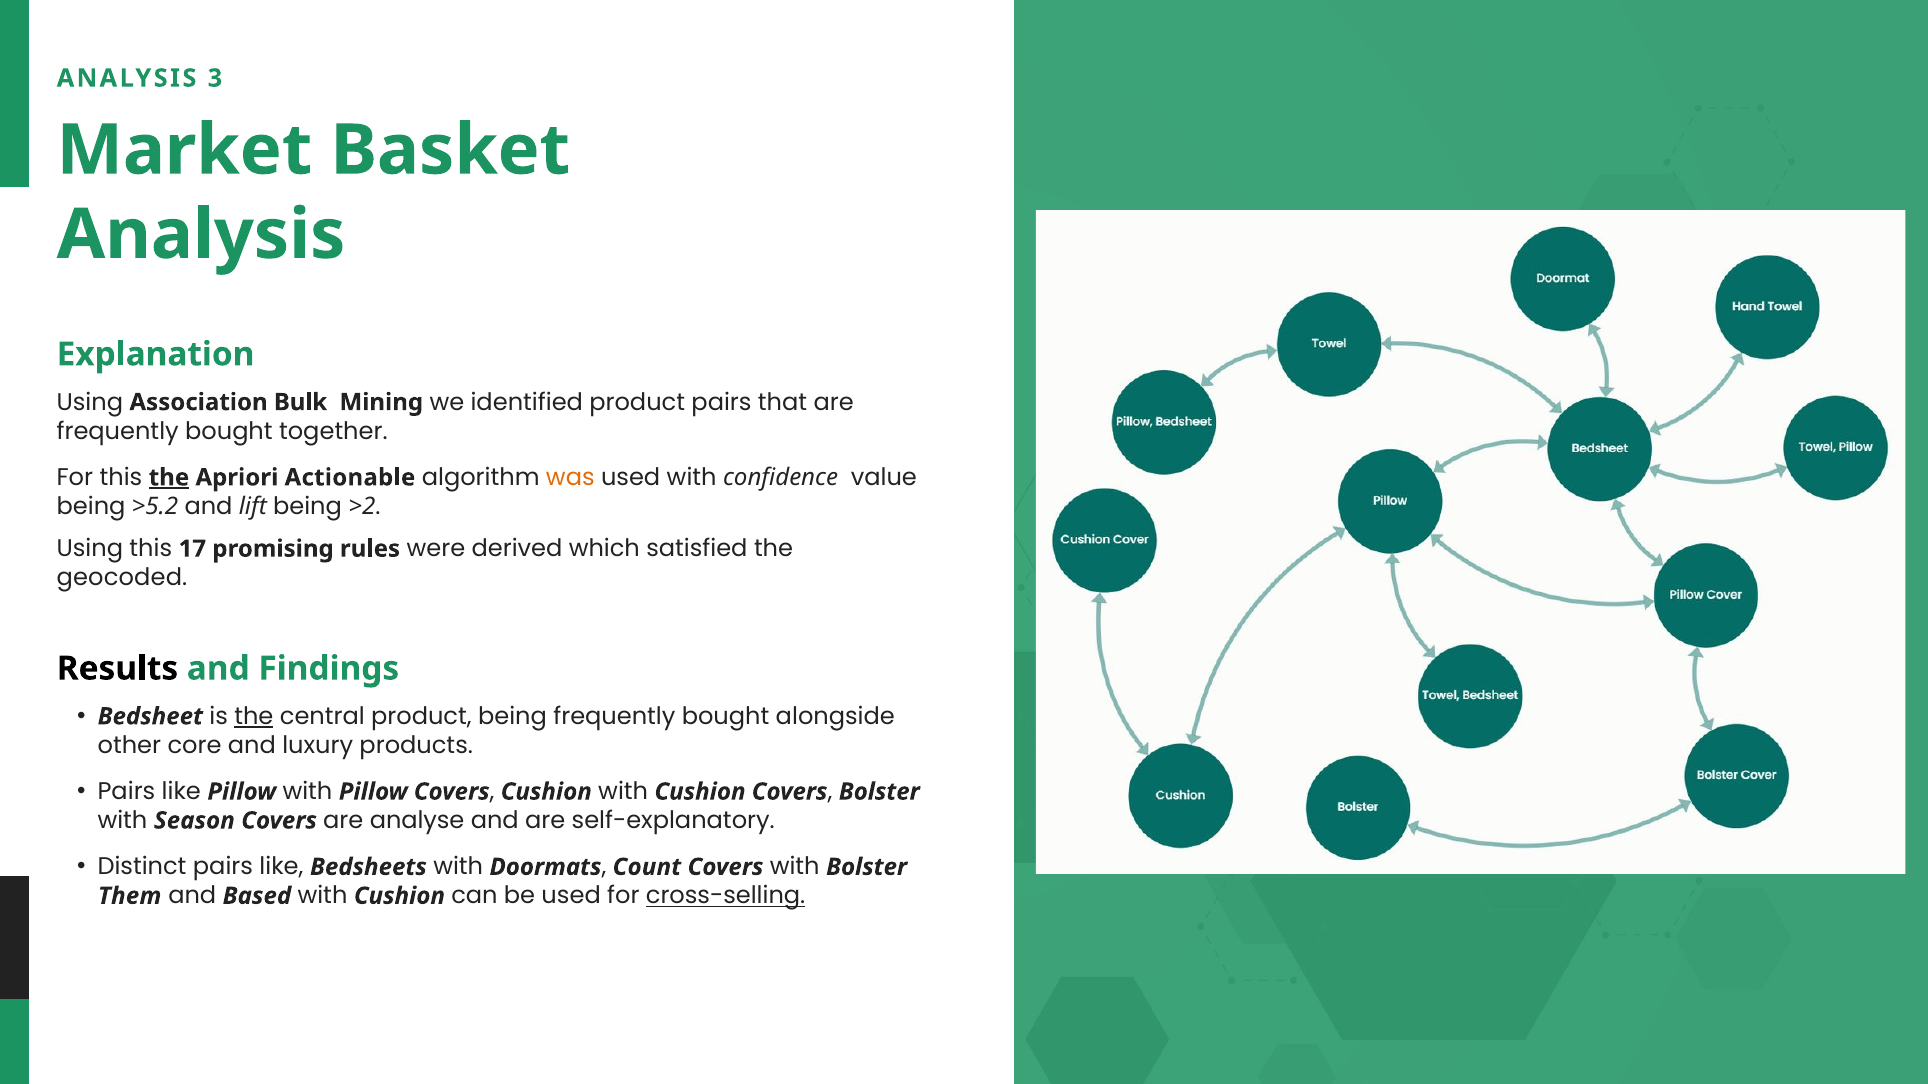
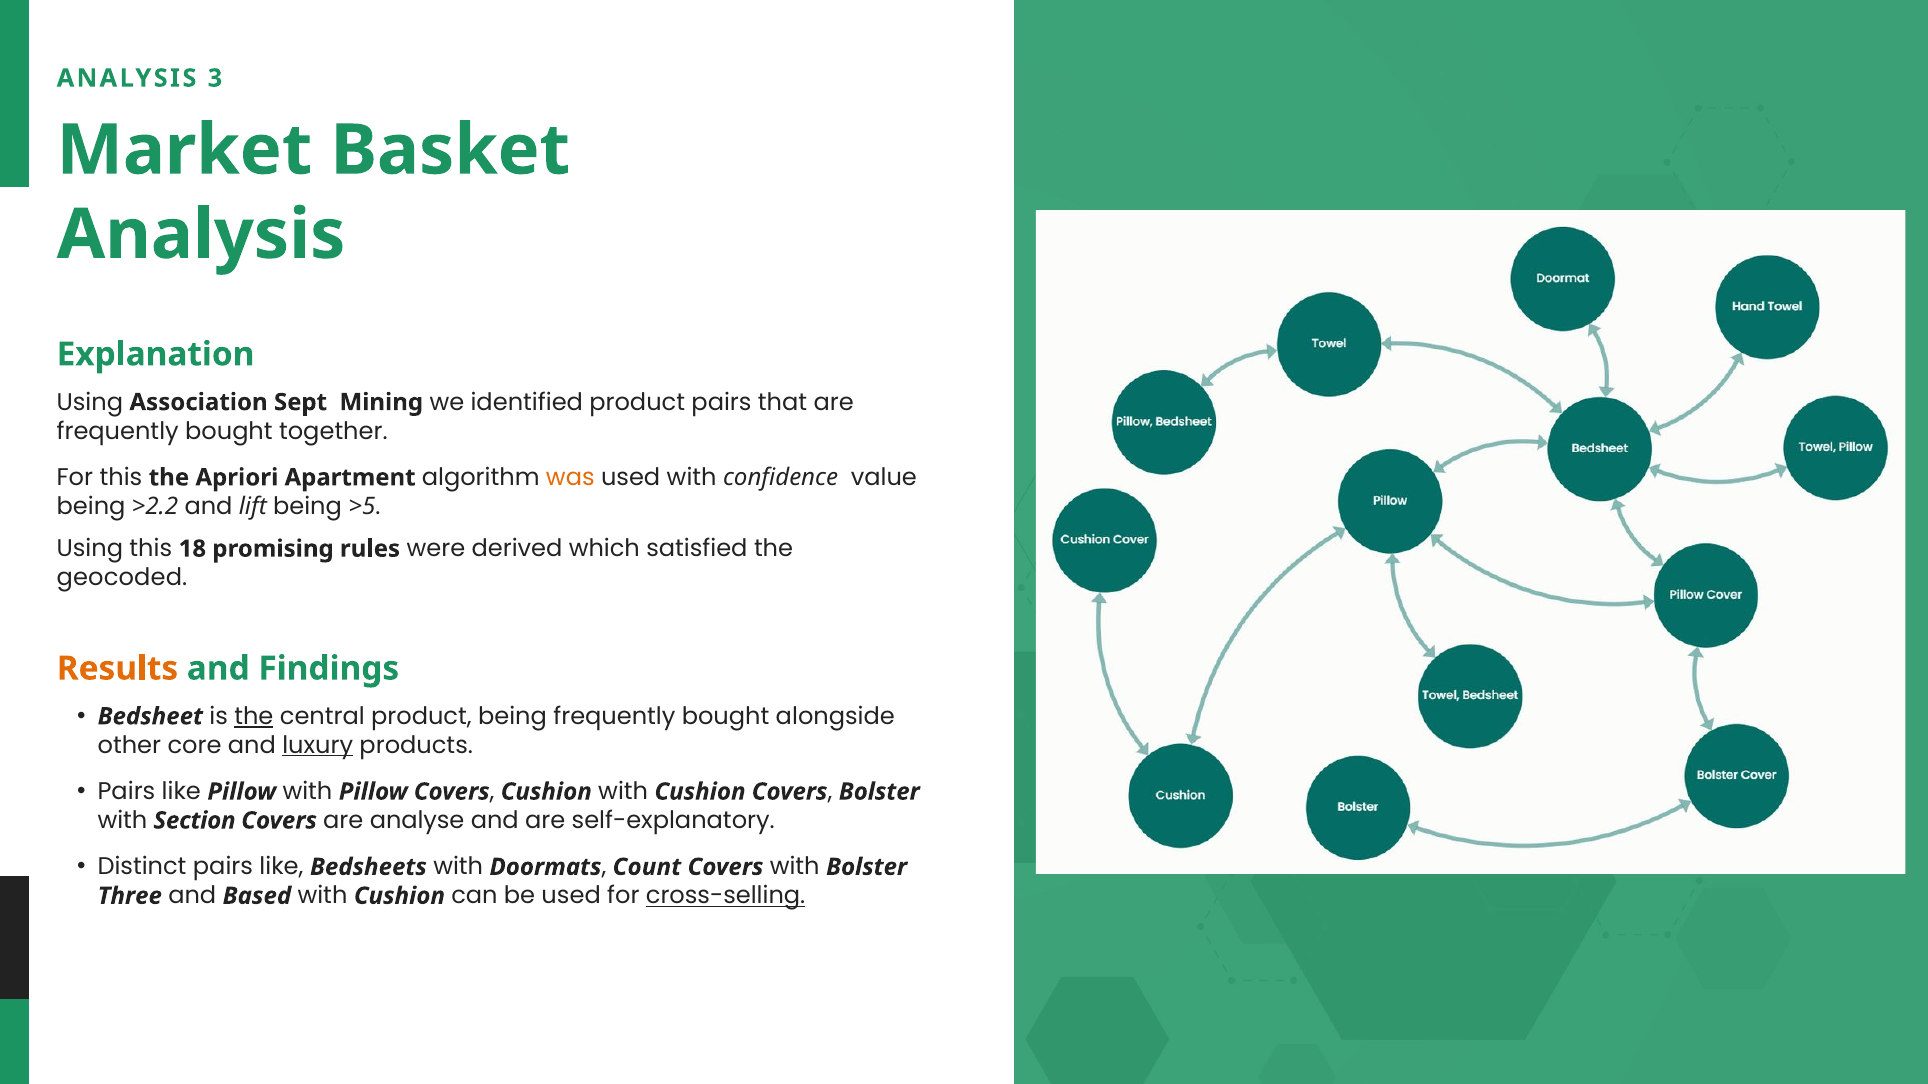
Bulk: Bulk -> Sept (301, 402)
the underline: present -> none (169, 478)
Actionable: Actionable -> Apartment (350, 478)
>5.2: >5.2 -> >2.2 (155, 507)
>2: >2 -> >5 (362, 507)
17: 17 -> 18 (192, 549)
Results colour: black -> orange (117, 669)
luxury underline: none -> present (318, 746)
Season: Season -> Section (195, 821)
Them: Them -> Three (130, 896)
